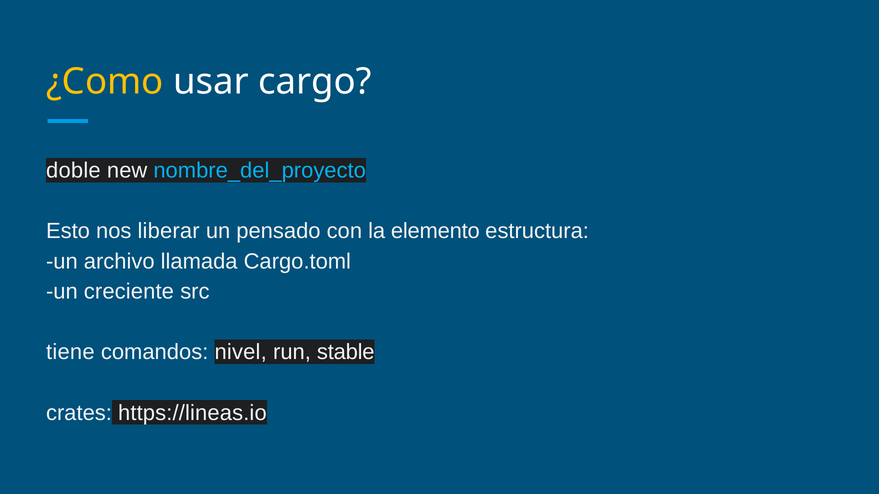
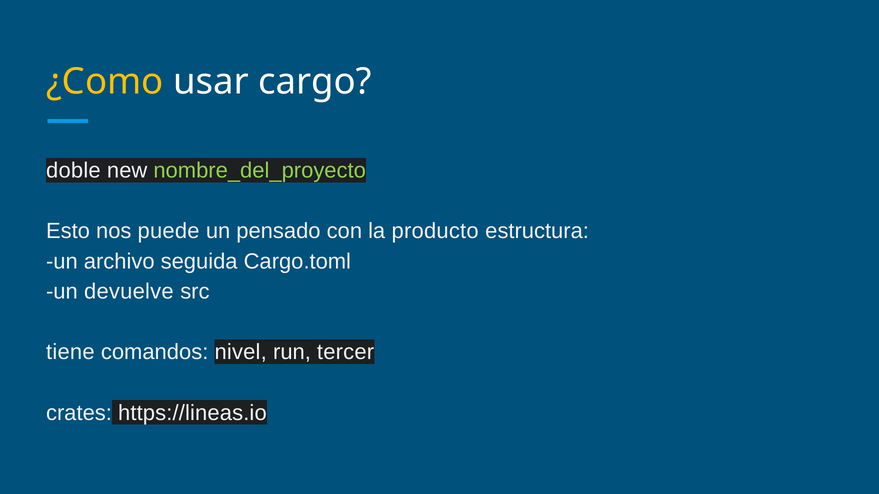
nombre_del_proyecto colour: light blue -> light green (260, 171)
liberar: liberar -> puede (169, 231)
elemento: elemento -> producto (435, 231)
llamada: llamada -> seguida (199, 262)
creciente: creciente -> devuelve (129, 292)
stable: stable -> tercer (346, 353)
